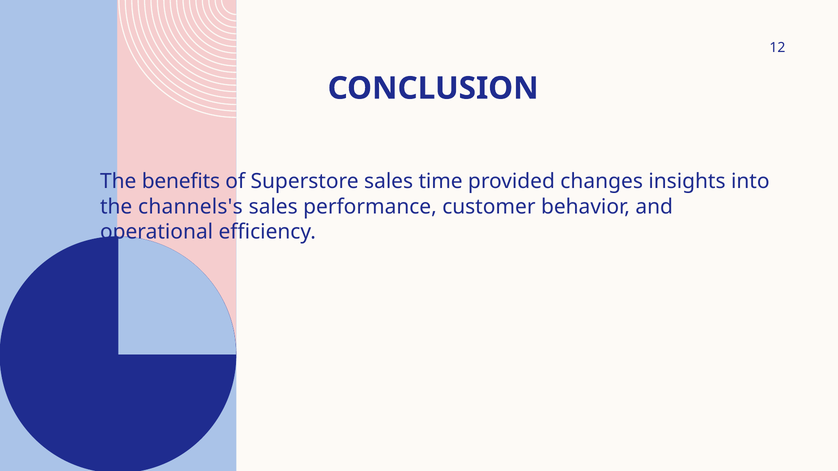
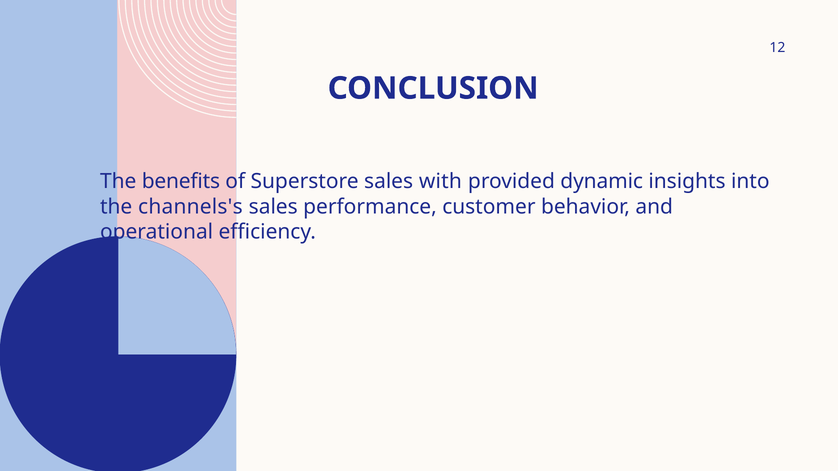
time: time -> with (440, 182)
changes: changes -> dynamic (602, 182)
